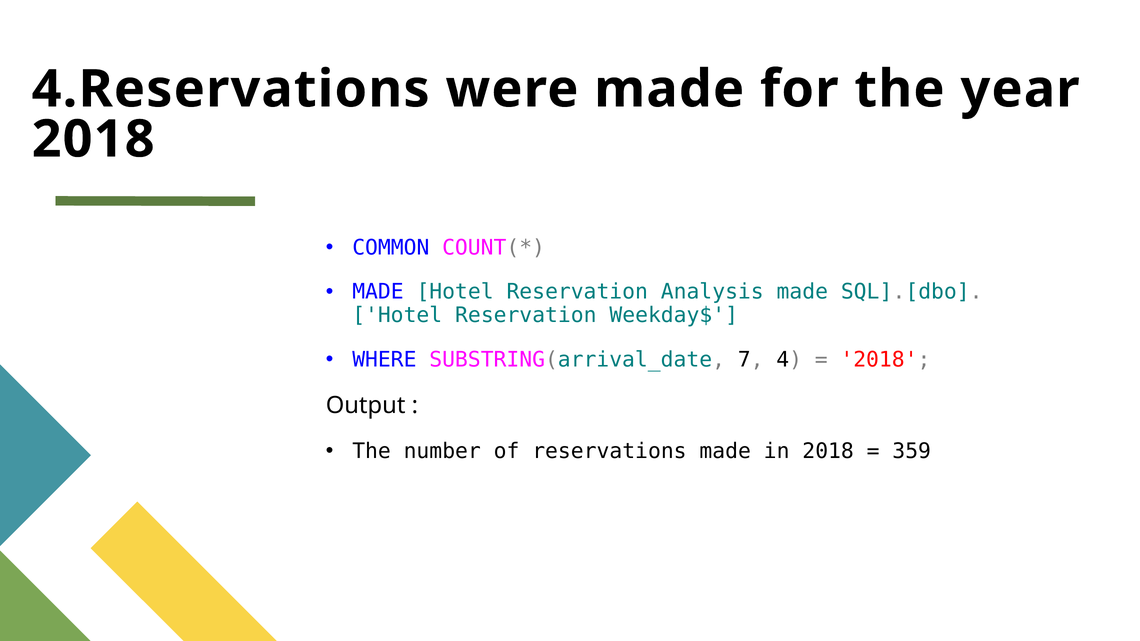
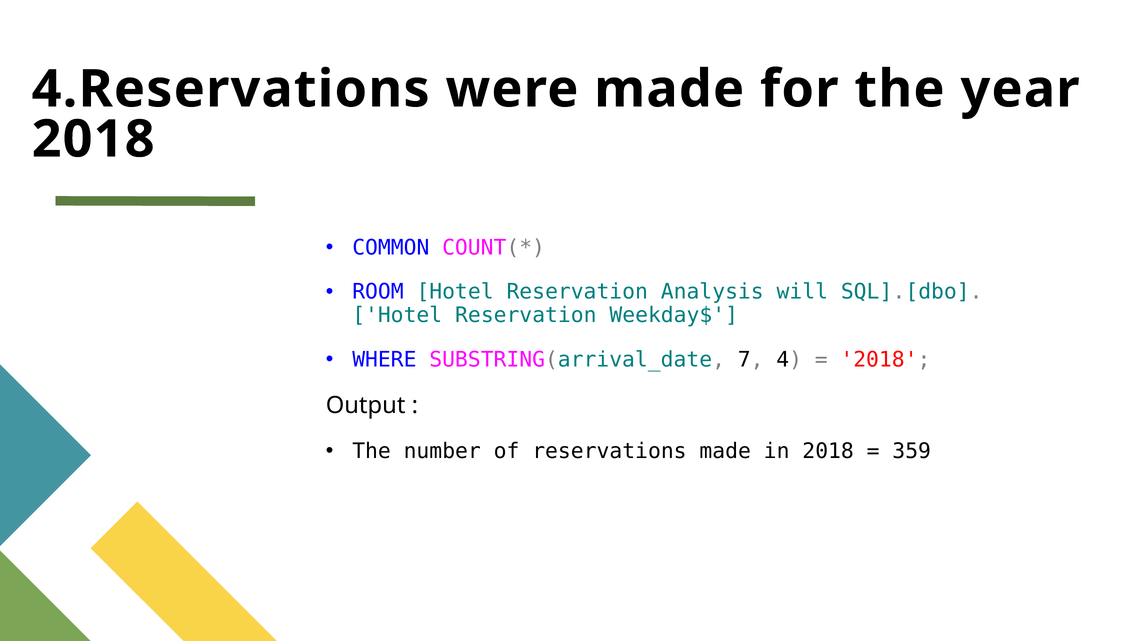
MADE: MADE -> ROOM (378, 292)
Analysis made: made -> will (802, 292)
